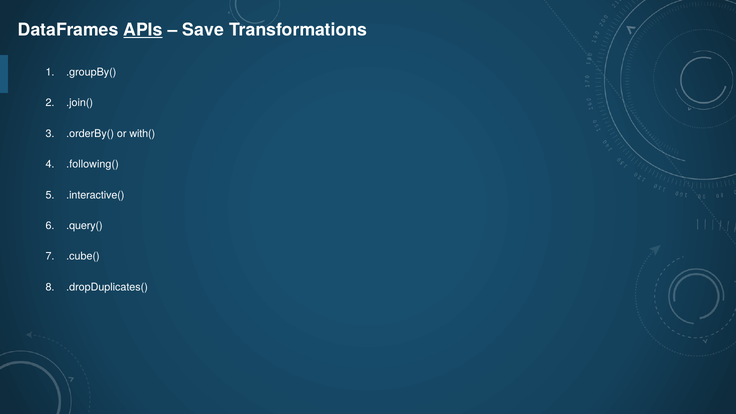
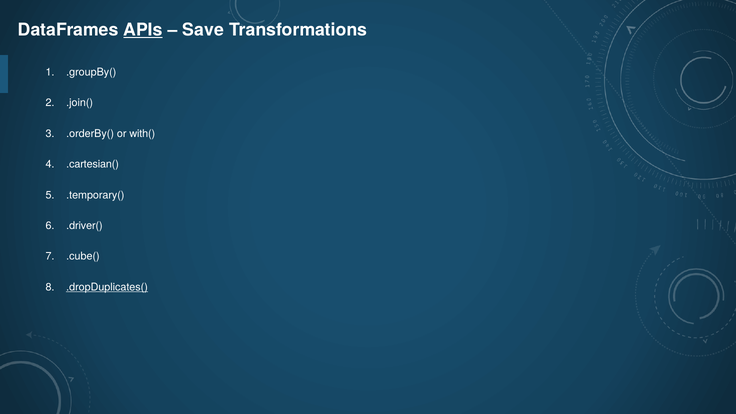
.following(: .following( -> .cartesian( (93, 164)
.interactive(: .interactive( -> .temporary( (95, 195)
.query(: .query( -> .driver( (84, 226)
.dropDuplicates( underline: none -> present (107, 287)
